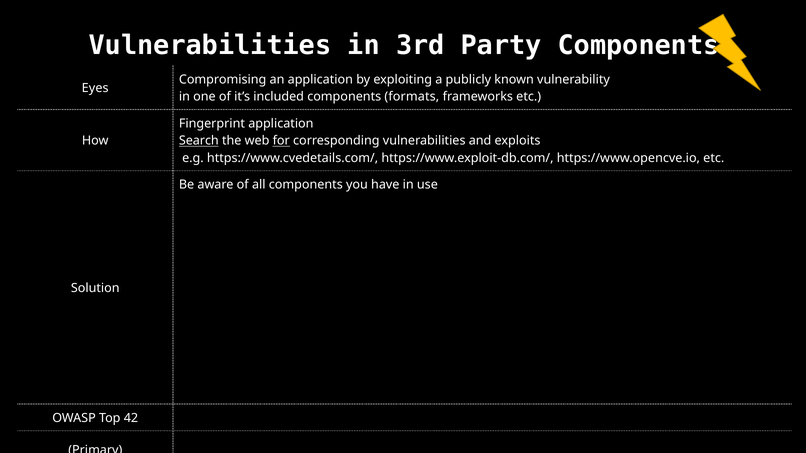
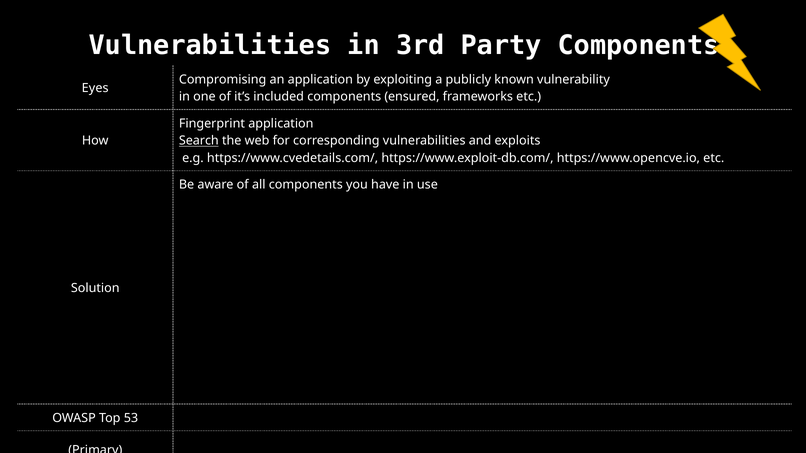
formats: formats -> ensured (412, 97)
for underline: present -> none (281, 141)
42: 42 -> 53 (131, 418)
